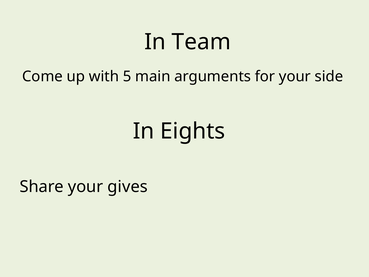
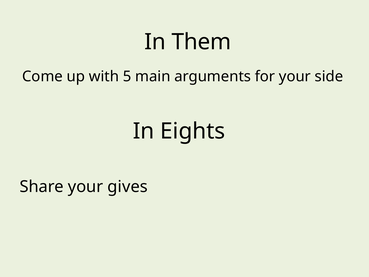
Team: Team -> Them (201, 42)
